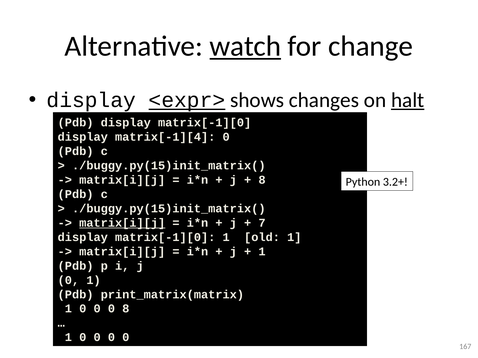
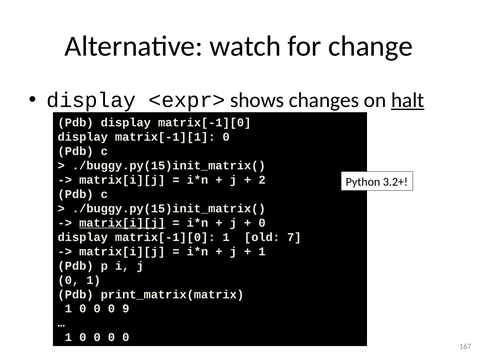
watch underline: present -> none (245, 46)
<expr> underline: present -> none (187, 100)
matrix[-1][4: matrix[-1][4 -> matrix[-1][1 (165, 137)
8: 8 -> 2 (262, 180)
7: 7 -> 0 (262, 223)
old 1: 1 -> 7 (294, 237)
0 8: 8 -> 9 (126, 309)
